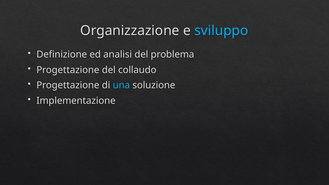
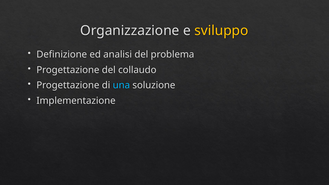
sviluppo colour: light blue -> yellow (221, 30)
